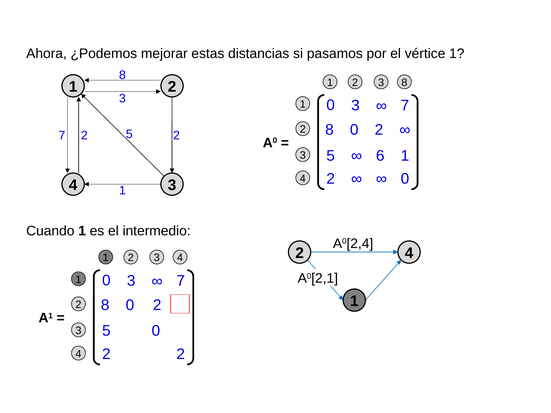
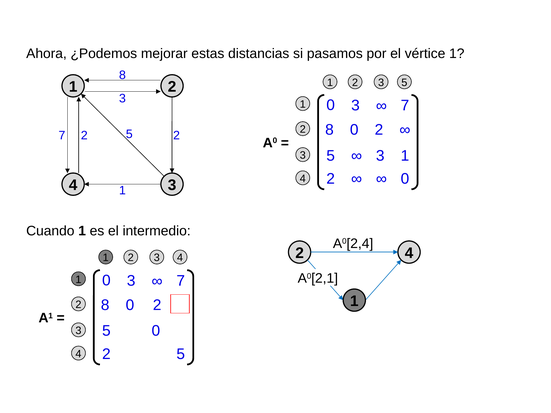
1 8: 8 -> 5 (404, 83)
6: 6 -> 3 (380, 156)
2: 2 -> 5 (181, 354)
